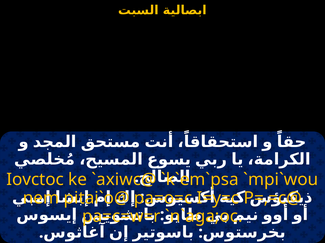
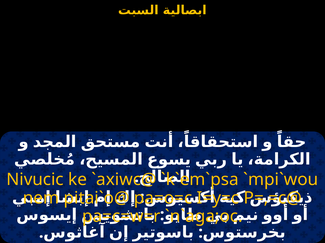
Iovctoc: Iovctoc -> Nivucic (35, 180)
